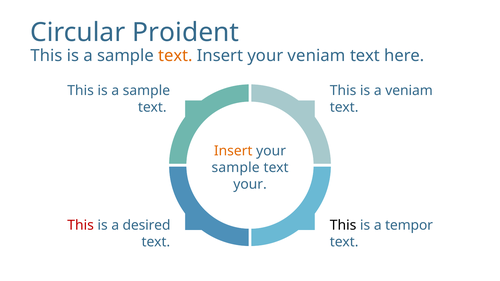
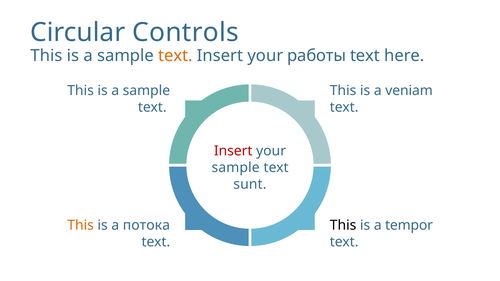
Proident: Proident -> Controls (186, 32)
your veniam: veniam -> работы (317, 56)
Insert colour: orange -> red (233, 151)
your: your -> sunt (250, 184)
This colour: red -> orange (81, 225)
desired: desired -> потока (146, 225)
